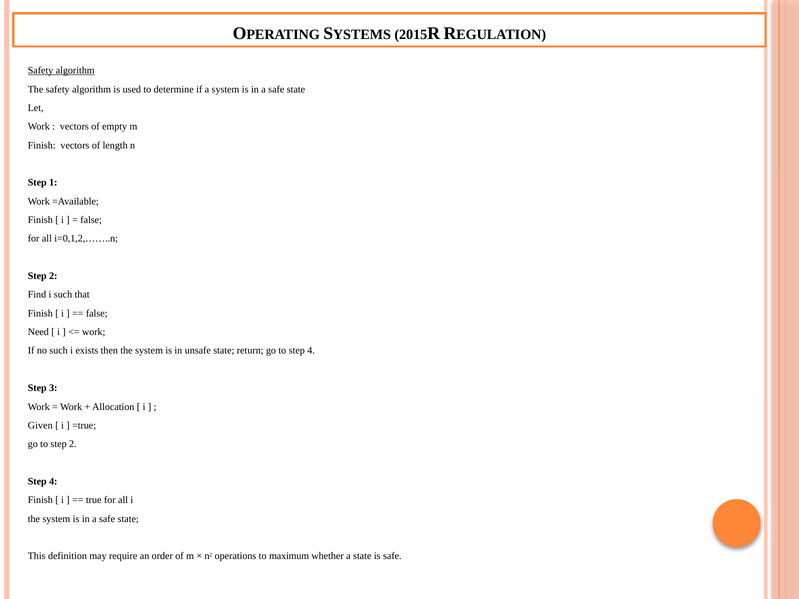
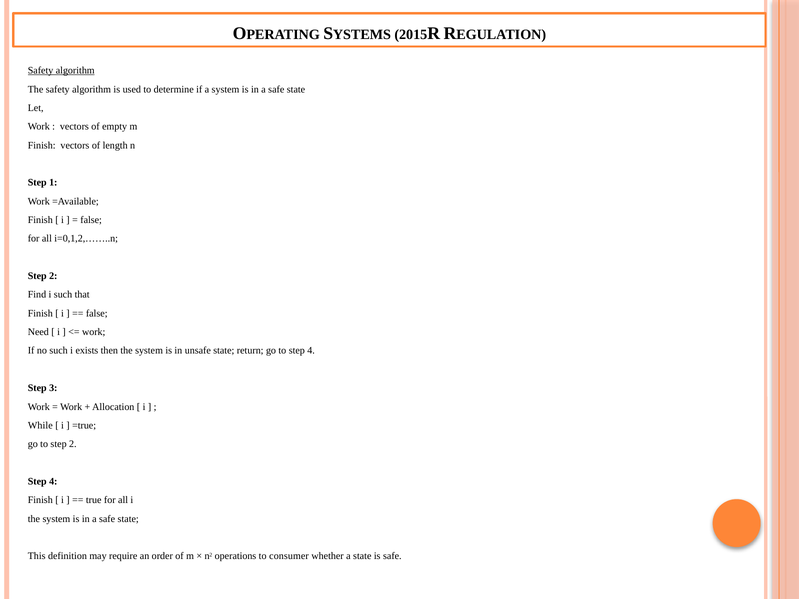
Given: Given -> While (40, 426)
maximum: maximum -> consumer (289, 556)
